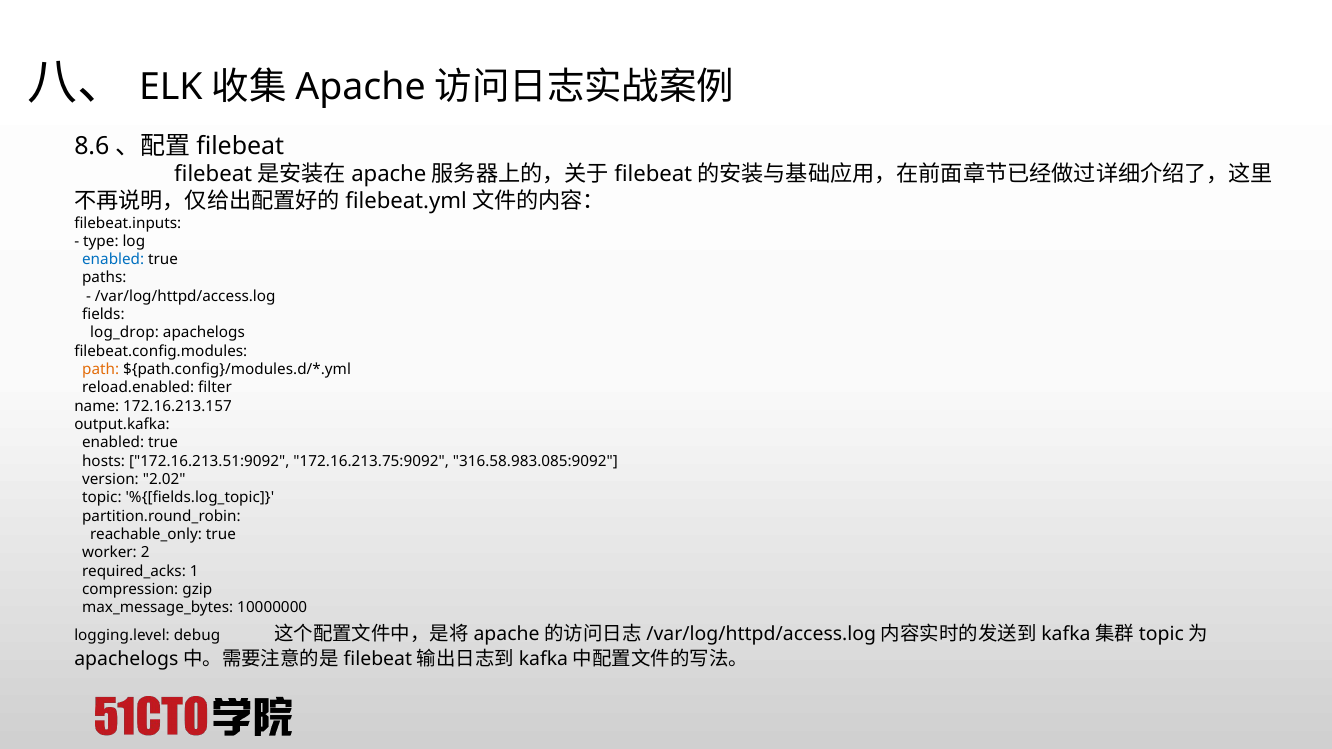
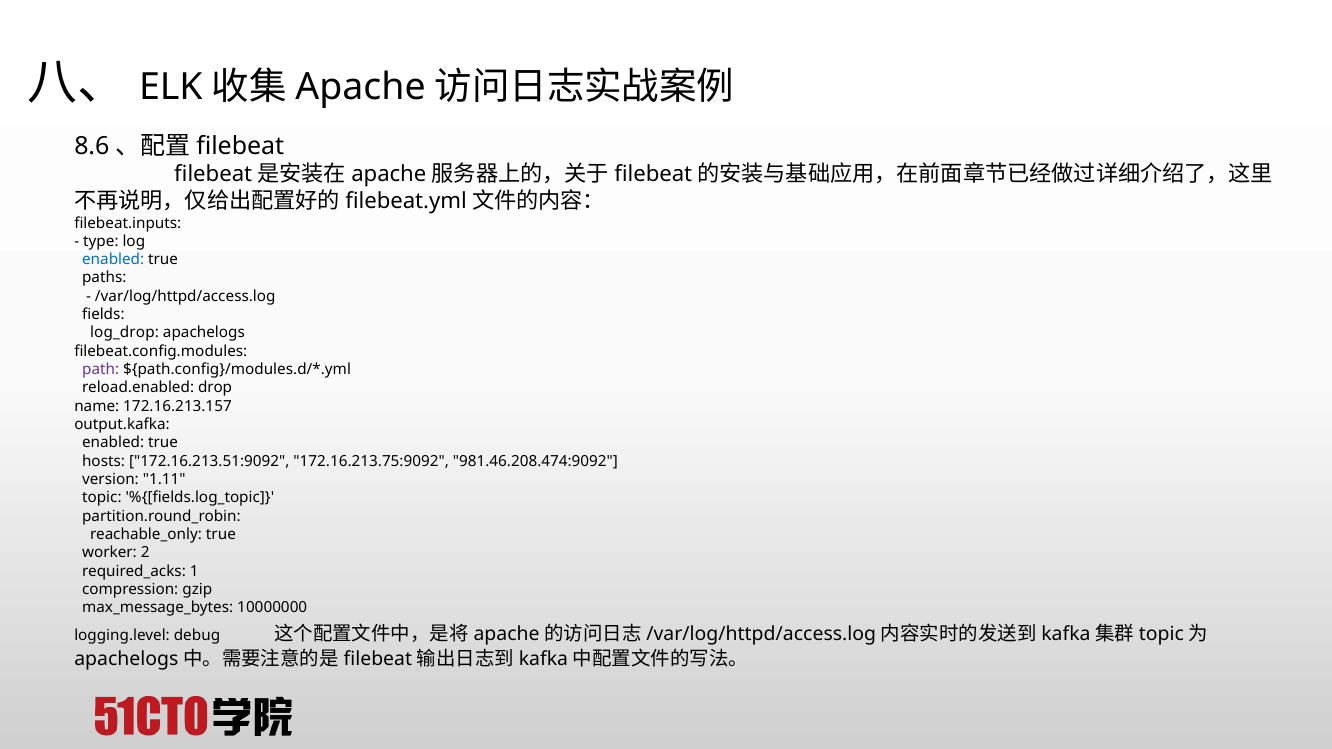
path colour: orange -> purple (101, 370)
filter: filter -> drop (215, 388)
316.58.983.085:9092: 316.58.983.085:9092 -> 981.46.208.474:9092 (535, 461)
2.02: 2.02 -> 1.11 (164, 480)
